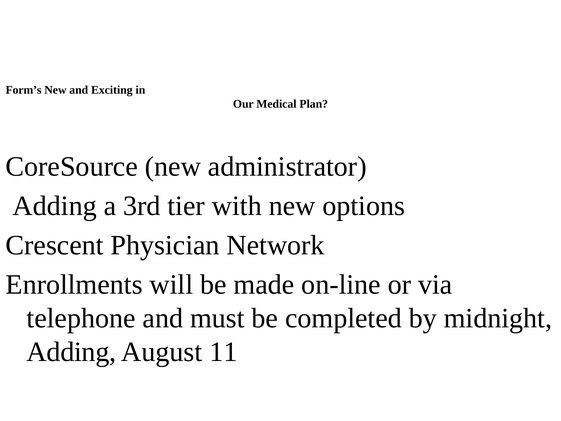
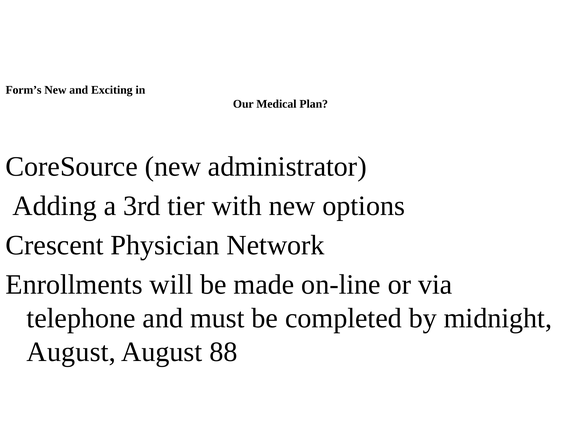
Adding: Adding -> August (71, 352)
11: 11 -> 88 (223, 352)
